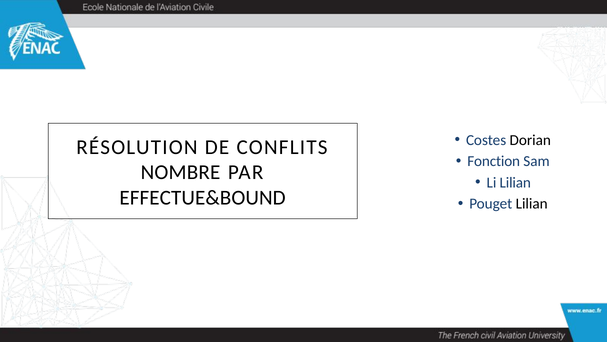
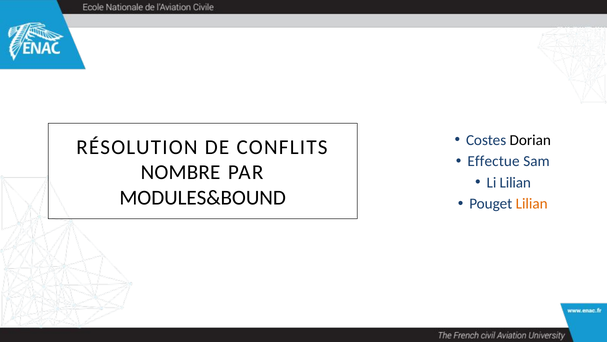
Fonction: Fonction -> Effectue (494, 161)
EFFECTUE&BOUND: EFFECTUE&BOUND -> MODULES&BOUND (203, 197)
Lilian colour: black -> orange (532, 204)
